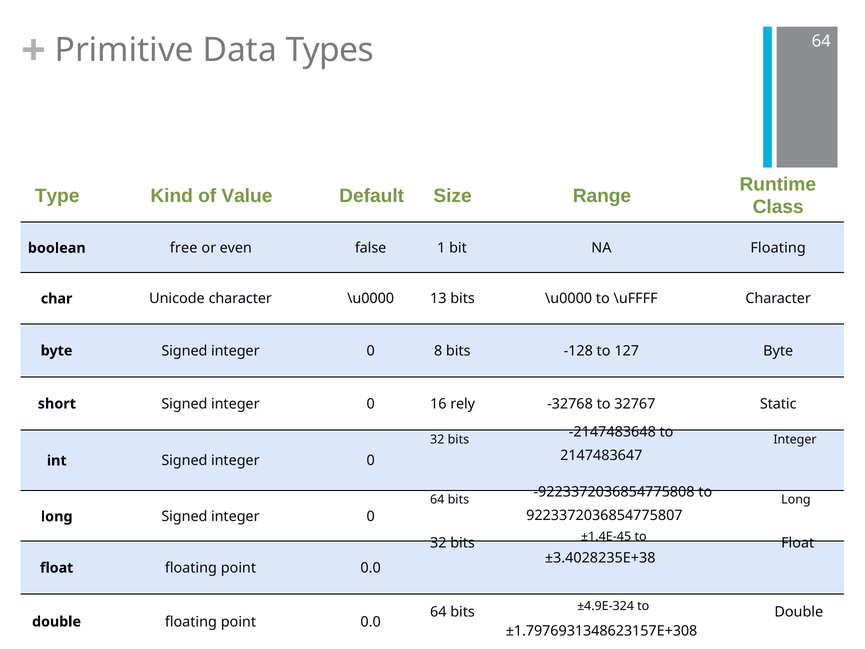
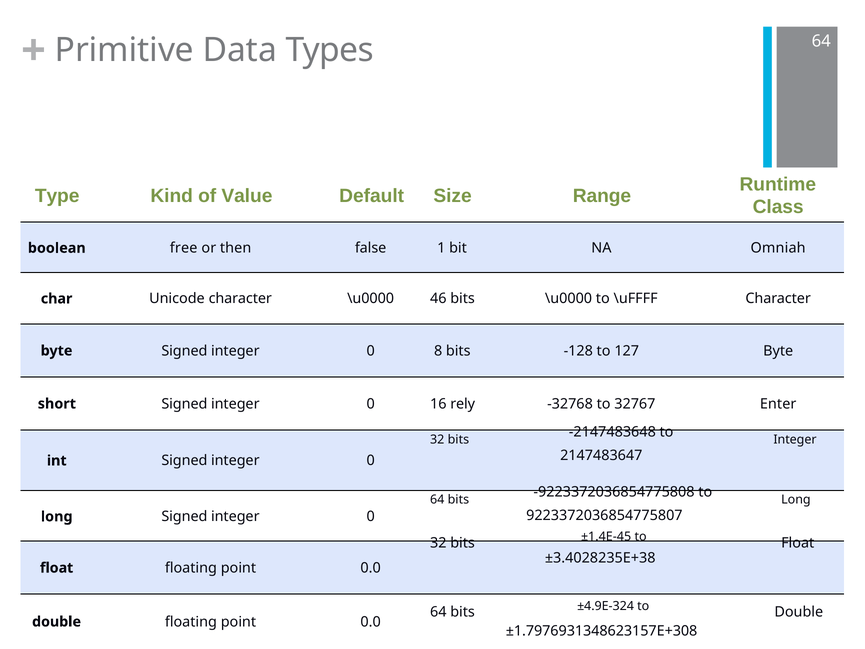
even: even -> then (236, 248)
NA Floating: Floating -> Omniah (778, 248)
13: 13 -> 46 (438, 299)
Static: Static -> Enter (778, 404)
